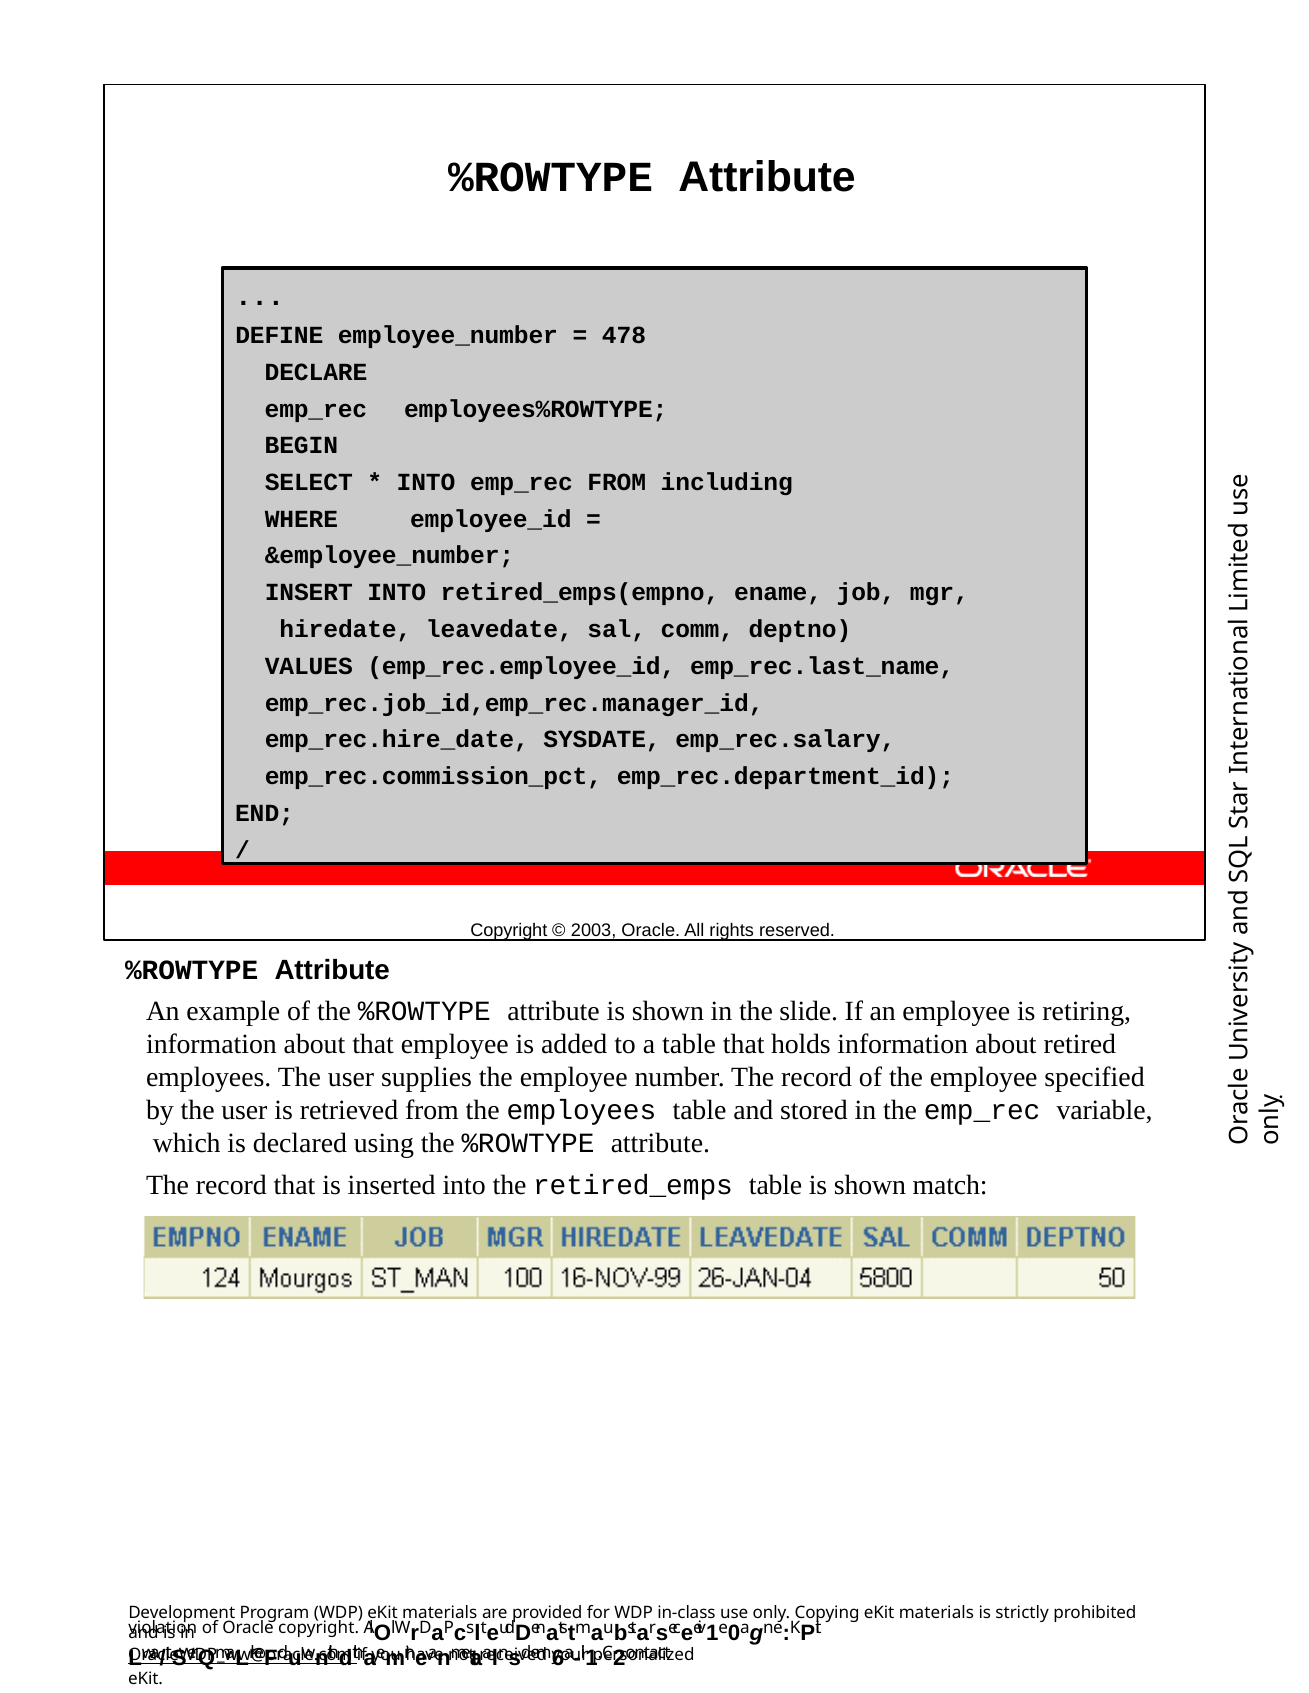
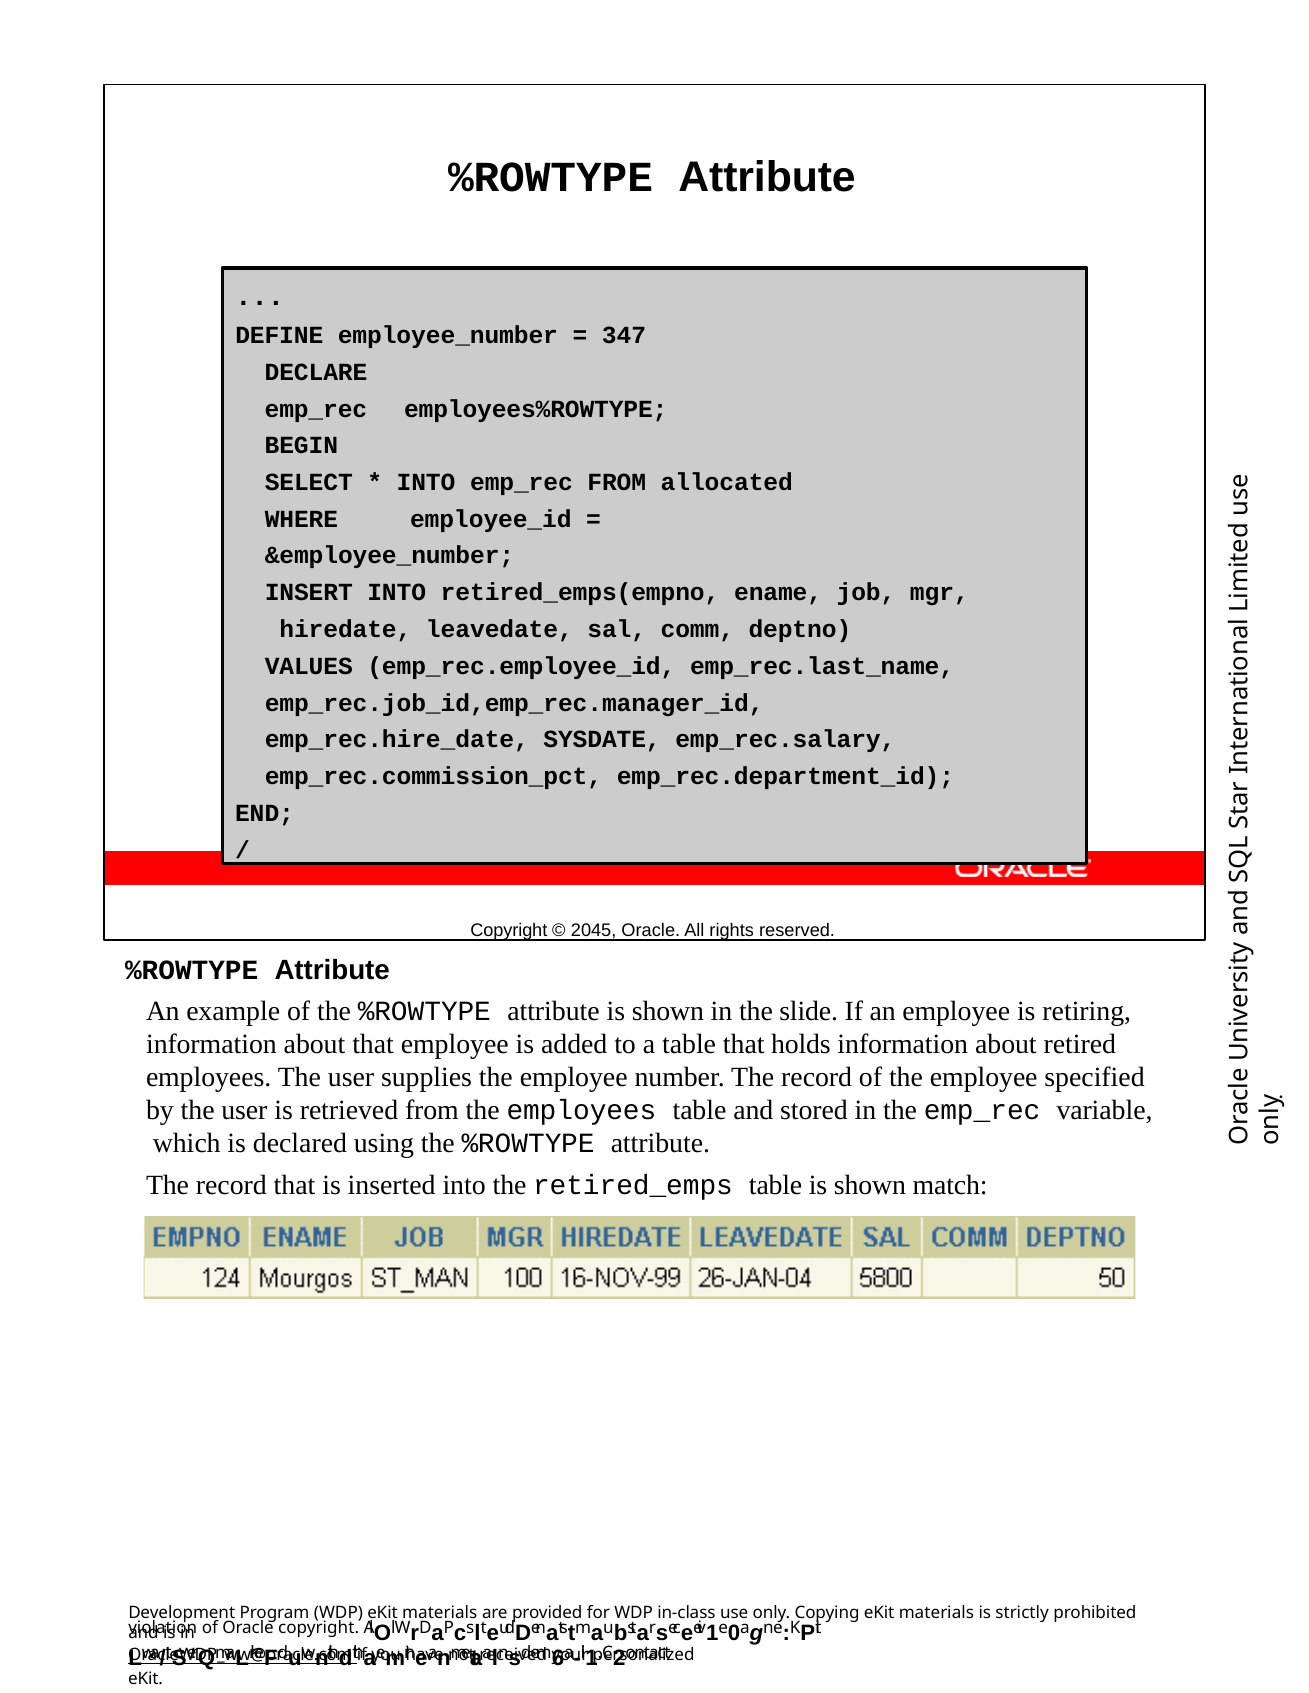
478: 478 -> 347 (624, 336)
including: including -> allocated (727, 483)
2003: 2003 -> 2045 (594, 931)
